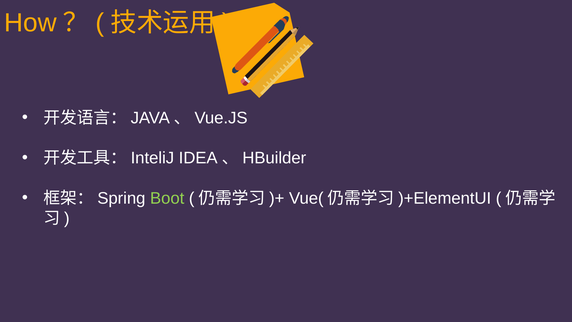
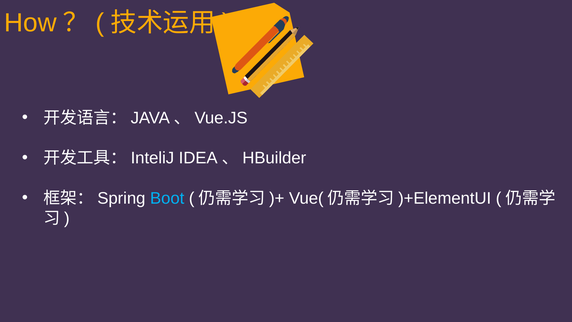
Boot colour: light green -> light blue (167, 198)
